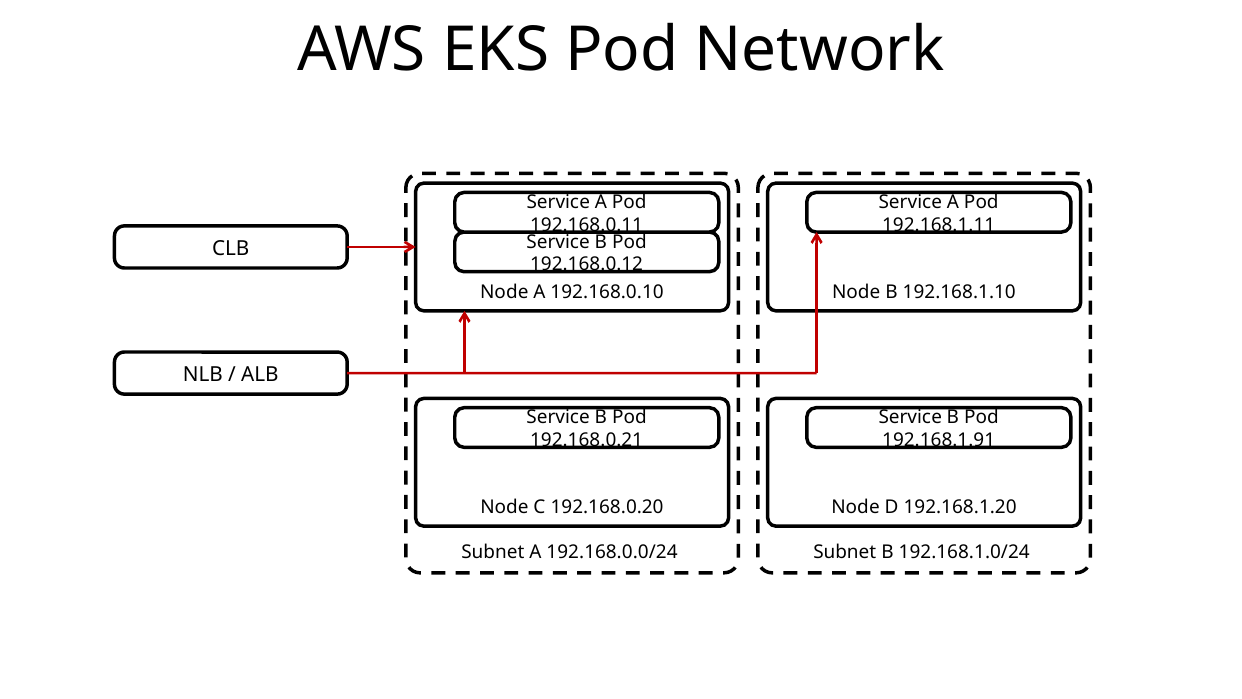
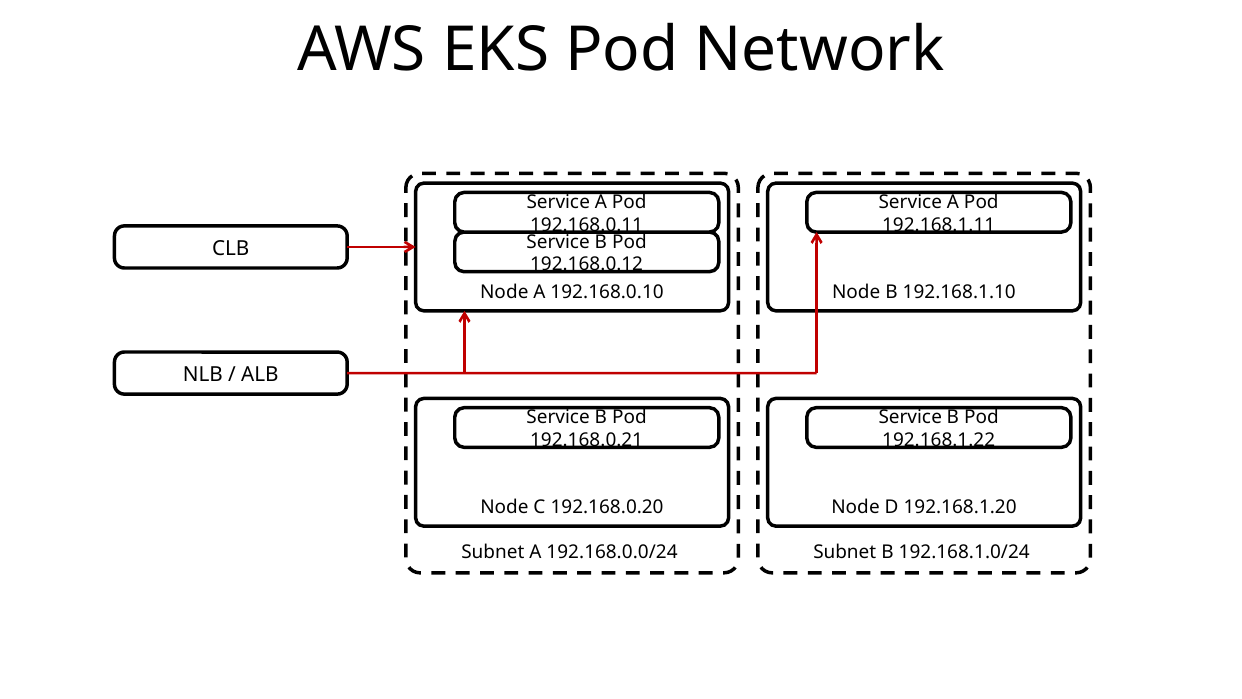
192.168.1.91: 192.168.1.91 -> 192.168.1.22 (939, 440)
